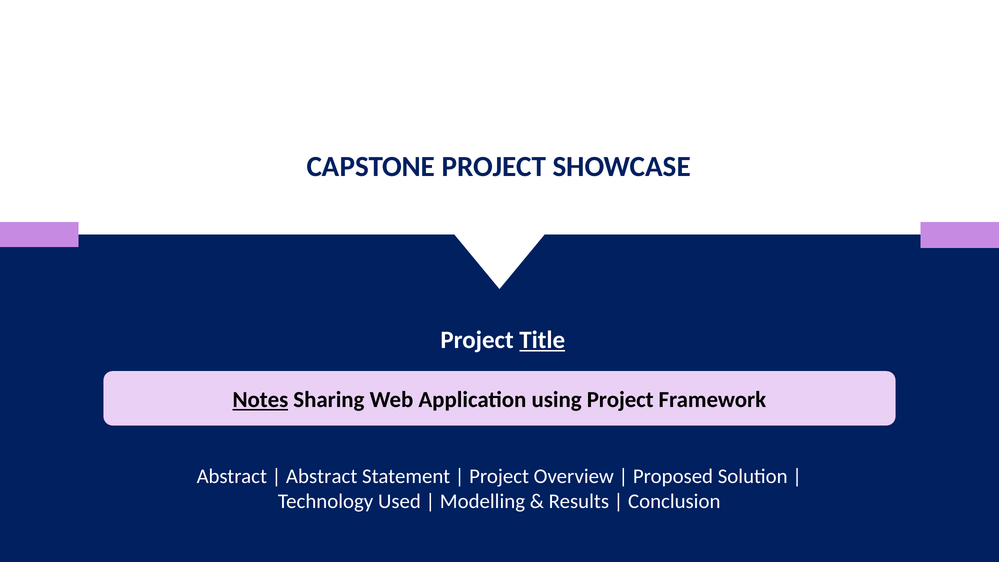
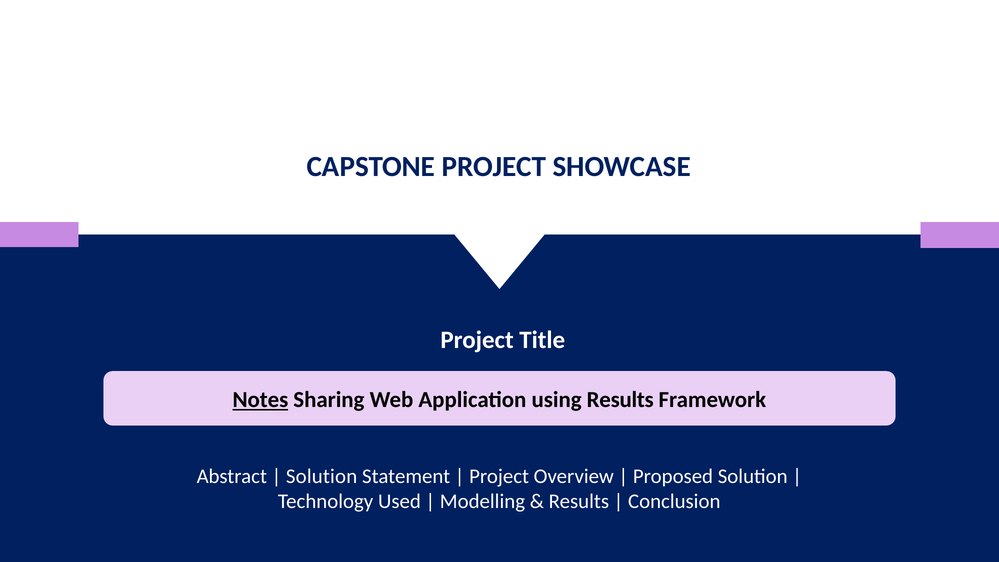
Title underline: present -> none (542, 340)
using Project: Project -> Results (620, 400)
Abstract: Abstract -> Solution (322, 477)
